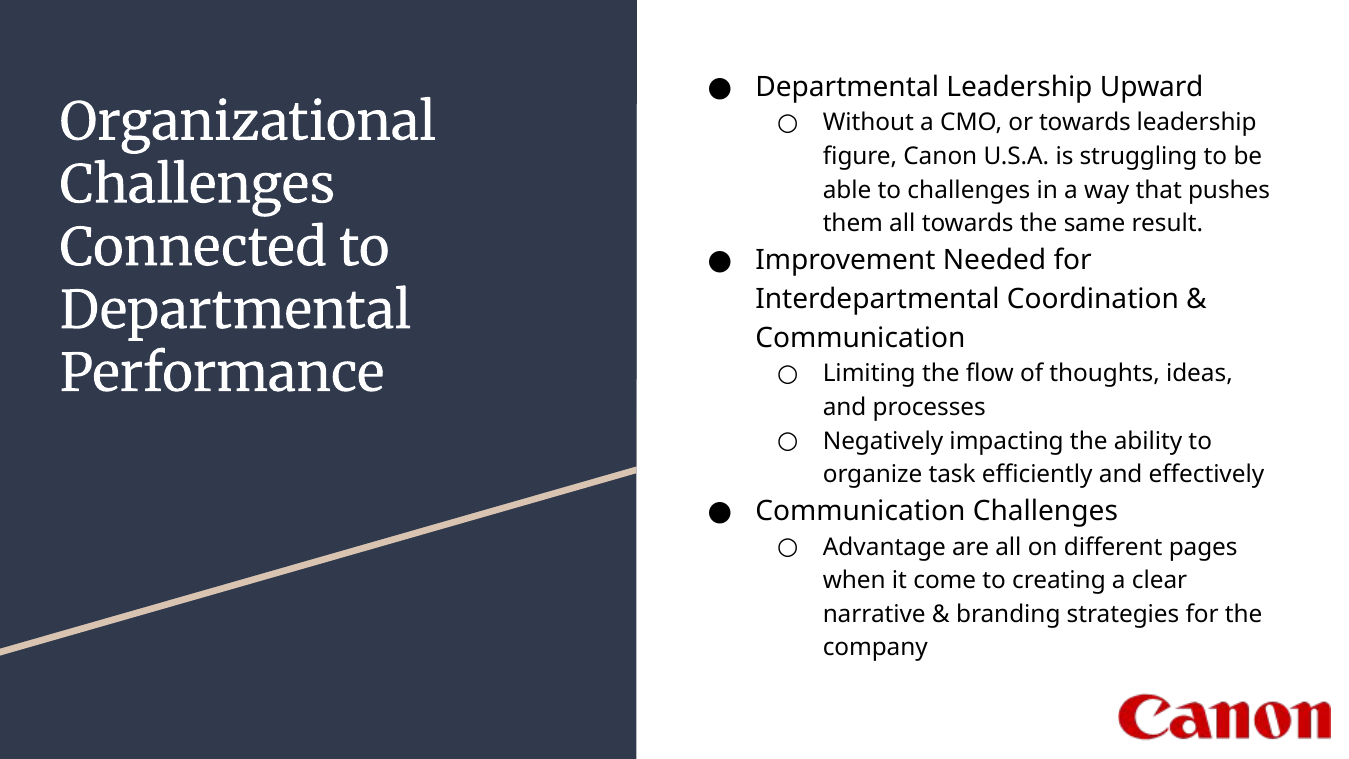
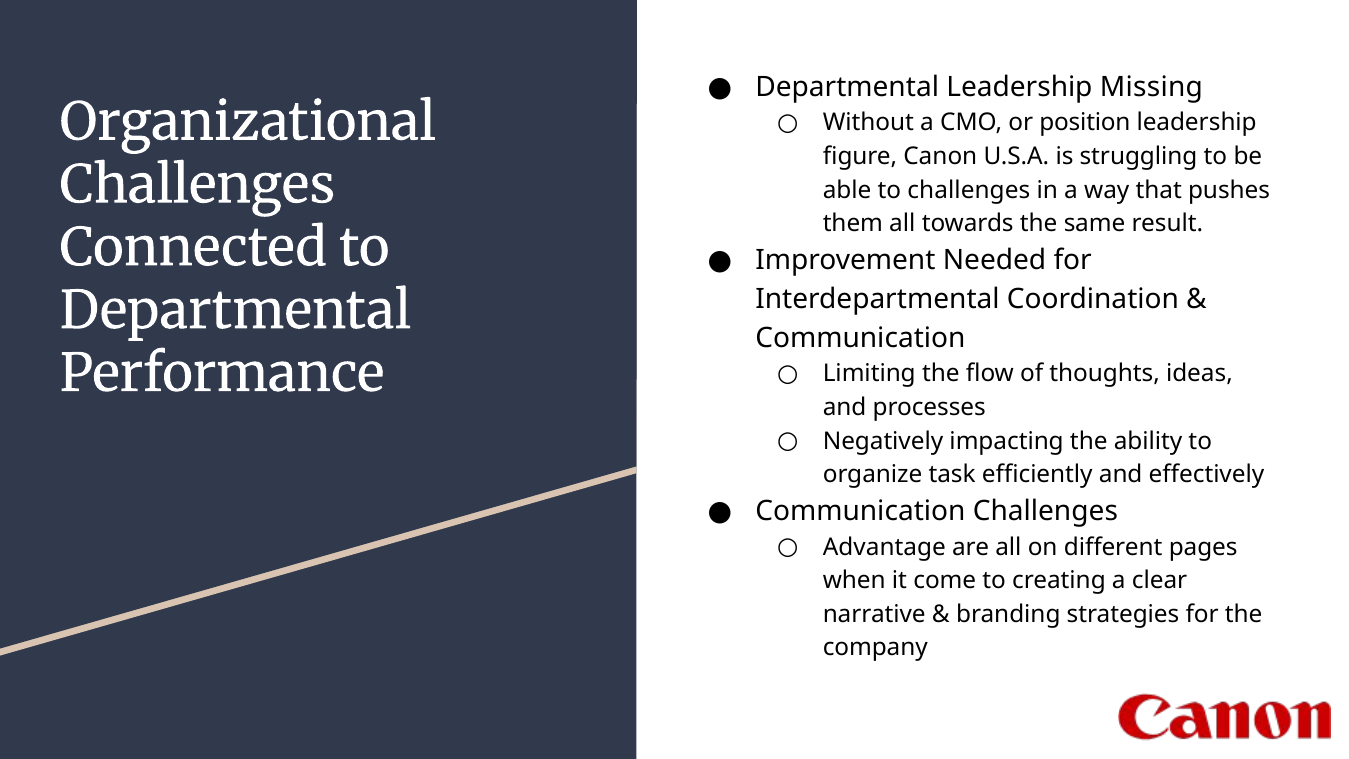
Upward: Upward -> Missing (1151, 87)
or towards: towards -> position (1085, 123)
